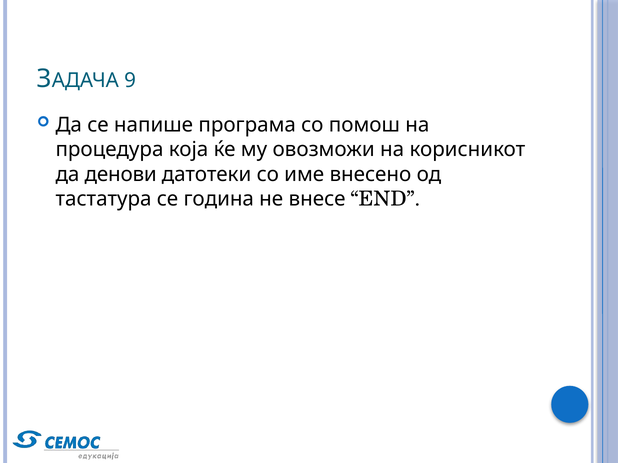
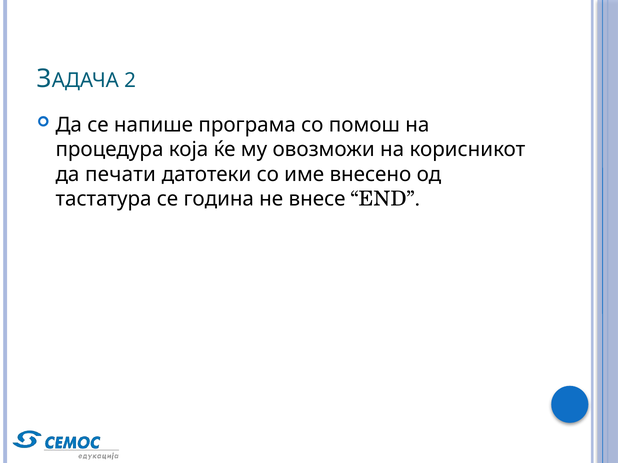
9: 9 -> 2 (130, 81)
денови: денови -> печати (120, 174)
